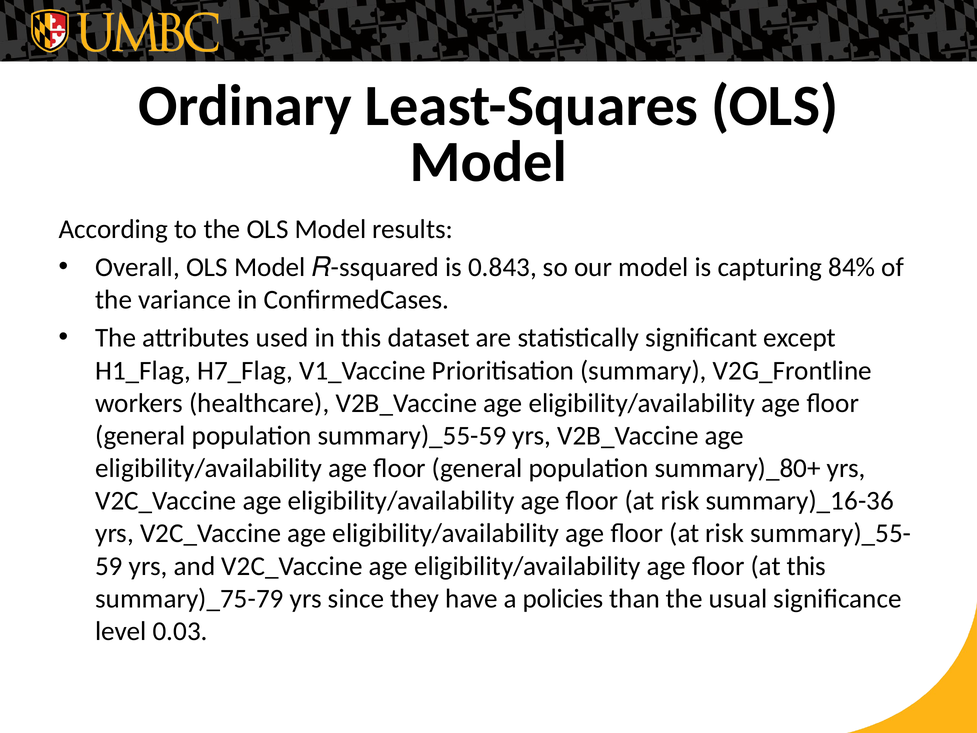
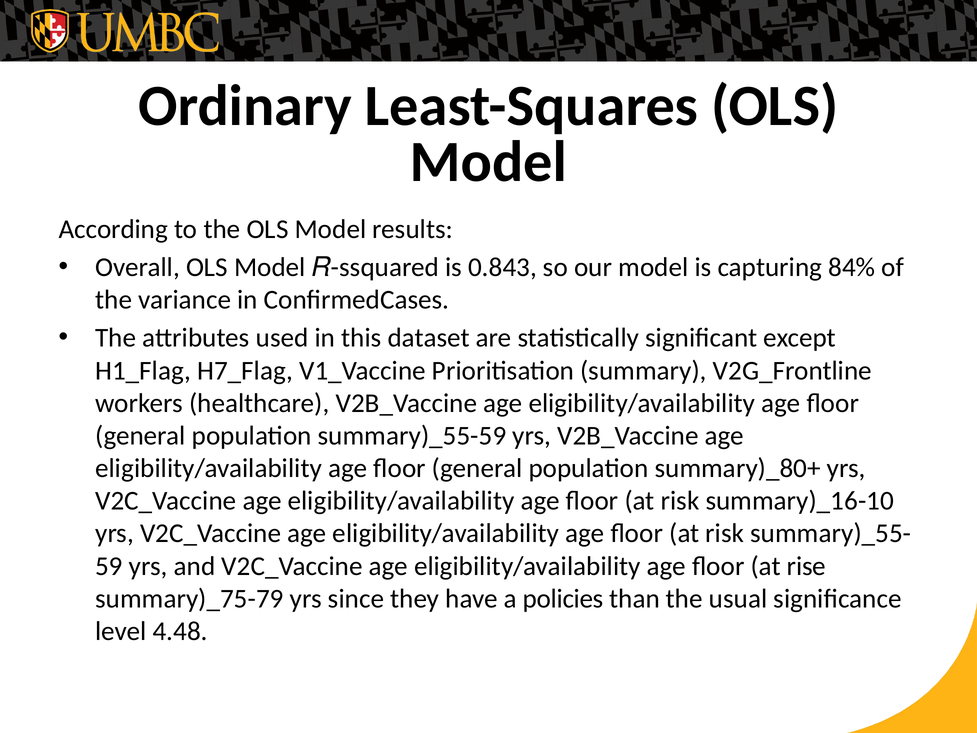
summary)_16-36: summary)_16-36 -> summary)_16-10 (800, 501)
at this: this -> rise (806, 566)
0.03: 0.03 -> 4.48 (180, 631)
